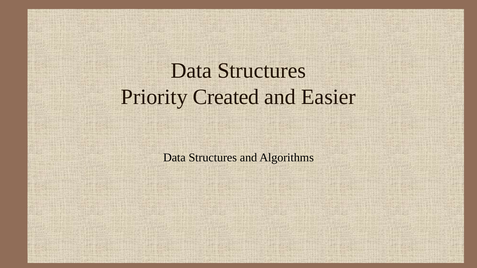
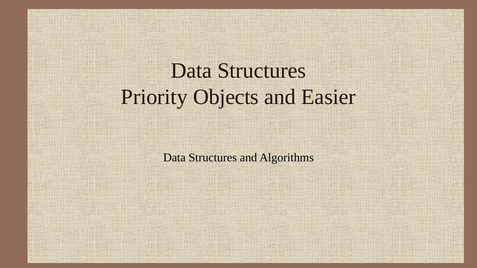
Created: Created -> Objects (226, 97)
